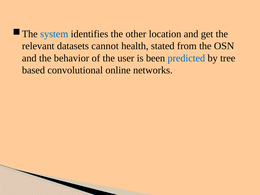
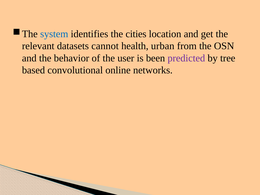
other: other -> cities (136, 34)
stated: stated -> urban (163, 46)
predicted colour: blue -> purple (186, 58)
